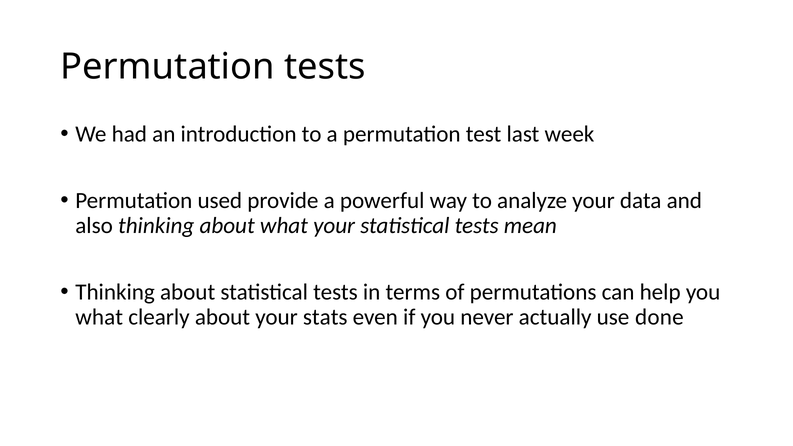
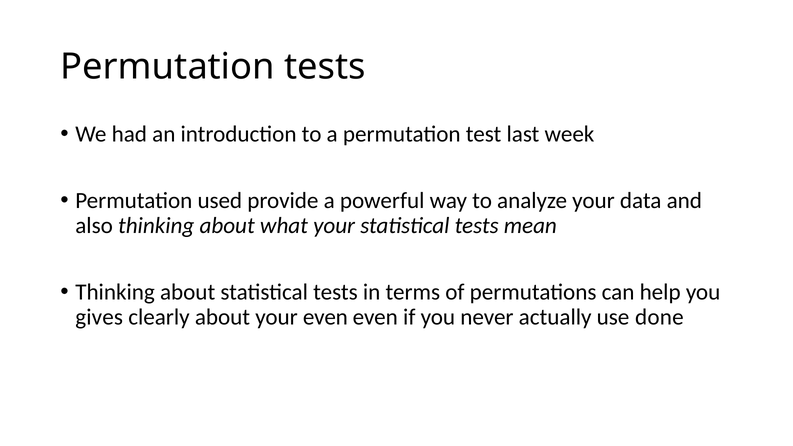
what: what -> gives (99, 317)
your stats: stats -> even (325, 317)
